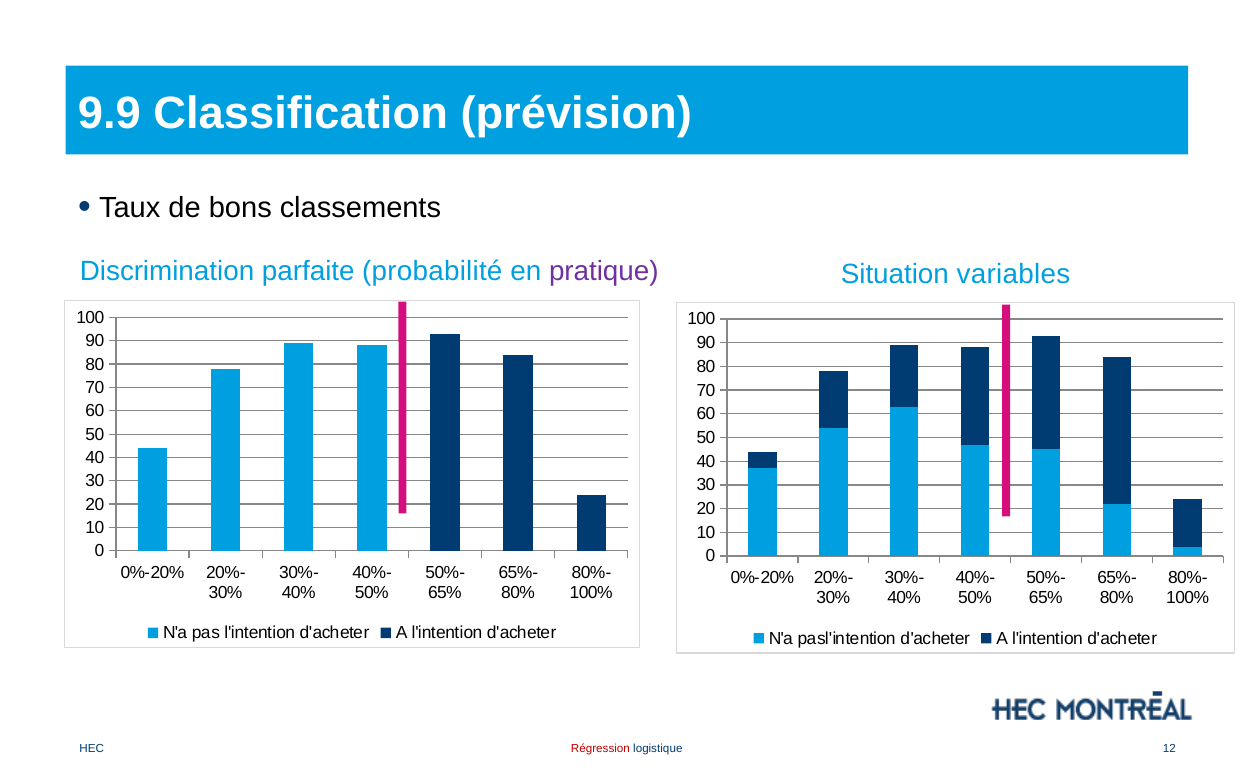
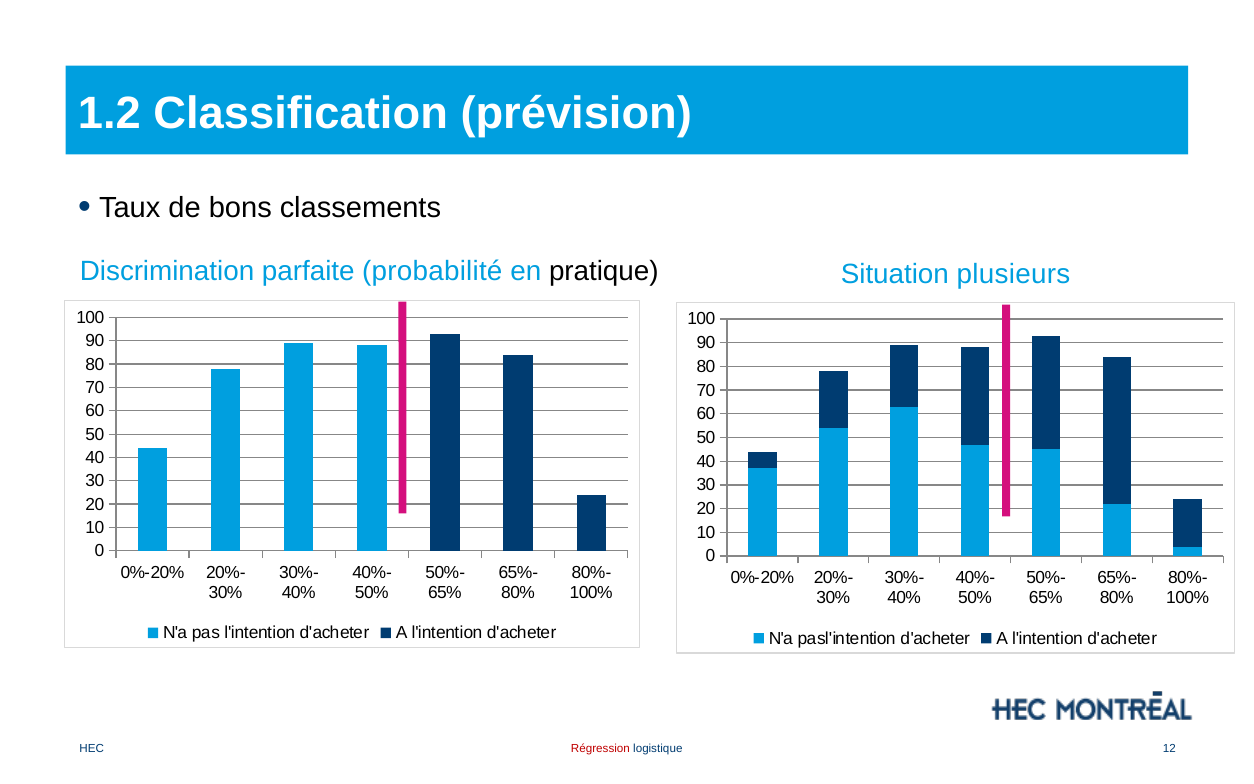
9.9: 9.9 -> 1.2 (109, 113)
pratique colour: purple -> black (604, 271)
variables: variables -> plusieurs (1013, 274)
